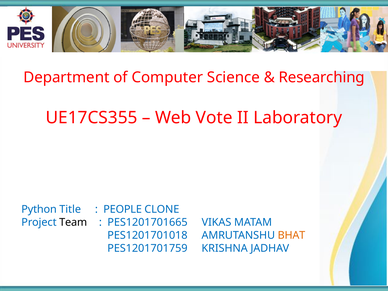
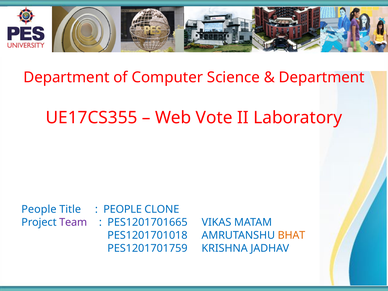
Researching: Researching -> Department (322, 77)
Python: Python -> People (39, 209)
Team colour: black -> purple (73, 222)
